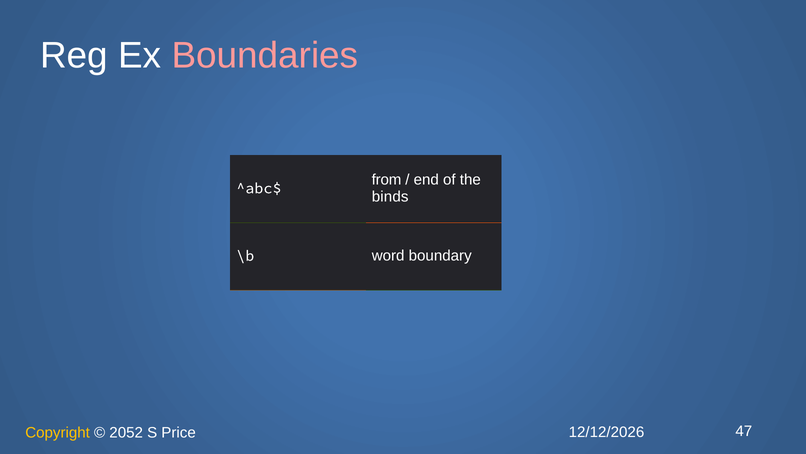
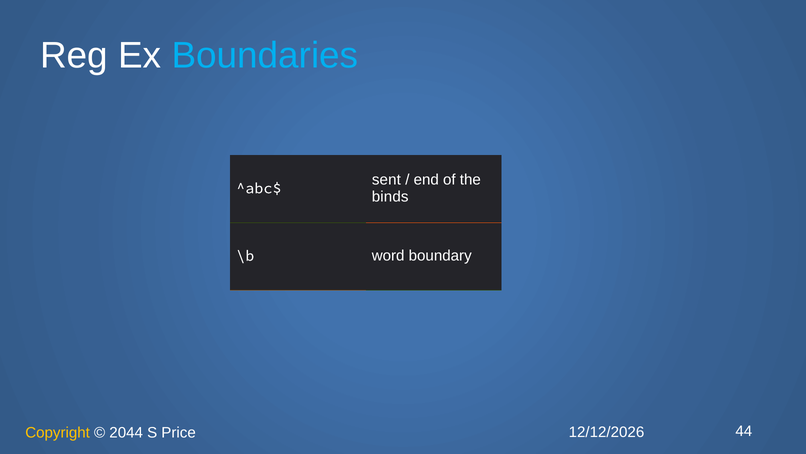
Boundaries colour: pink -> light blue (265, 56)
from: from -> sent (386, 179)
2052: 2052 -> 2044 (126, 432)
47: 47 -> 44 (744, 430)
